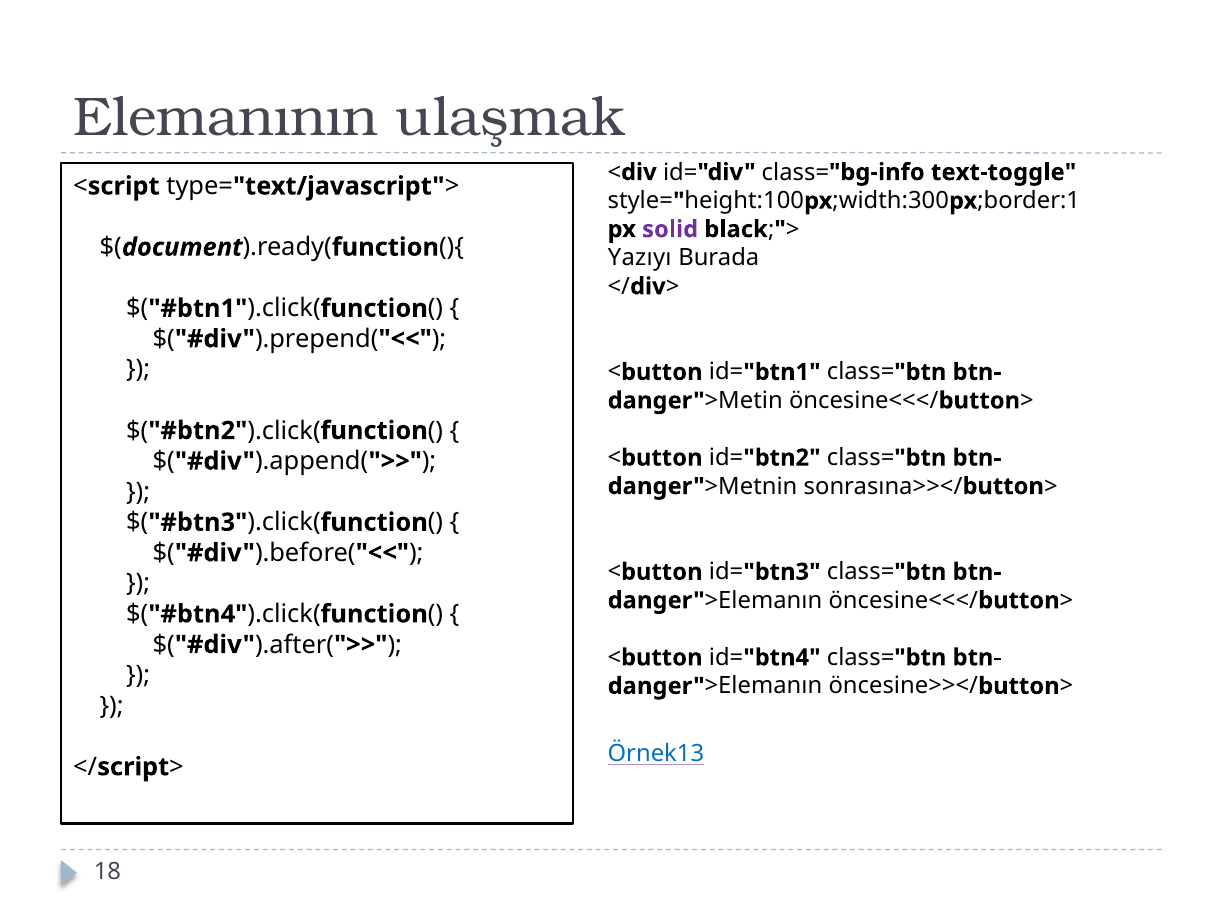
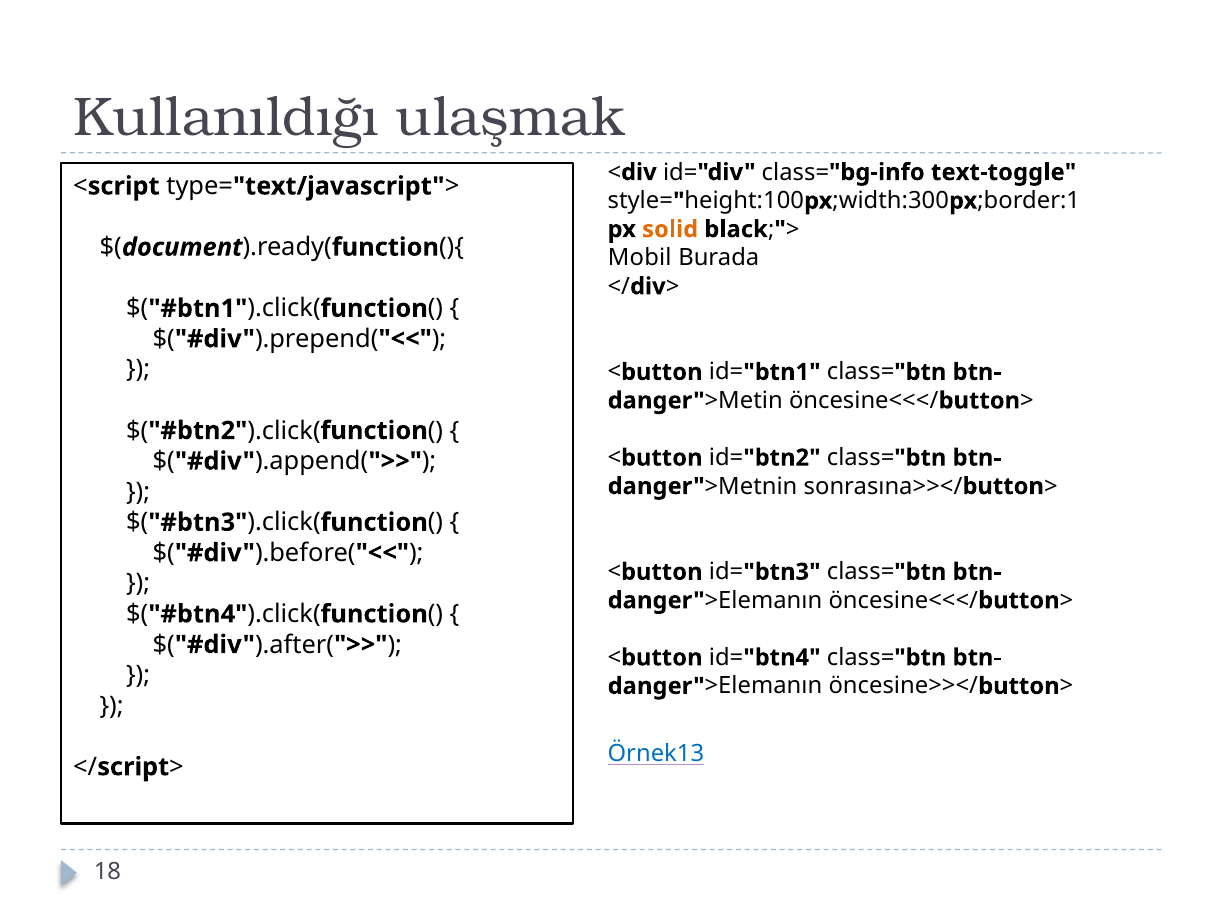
Elemanının: Elemanının -> Kullanıldığı (226, 118)
solid colour: purple -> orange (670, 229)
Yazıyı: Yazıyı -> Mobil (640, 258)
